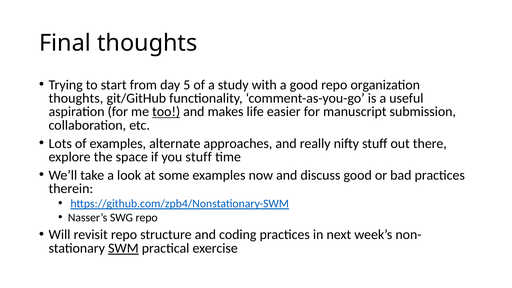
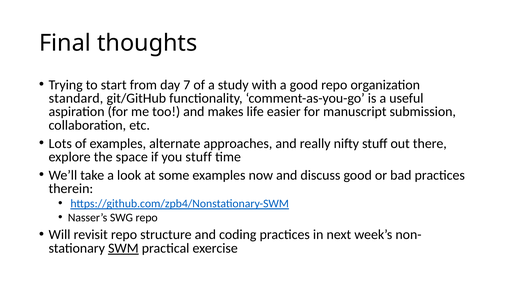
5: 5 -> 7 (187, 85)
thoughts: thoughts -> standard (76, 98)
too underline: present -> none (166, 112)
